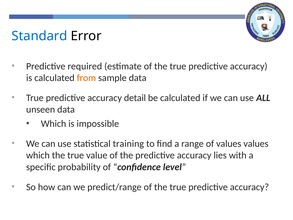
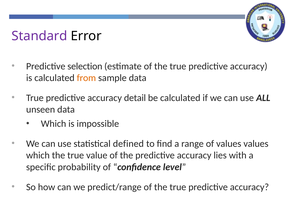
Standard colour: blue -> purple (39, 36)
required: required -> selection (85, 66)
training: training -> defined (128, 143)
